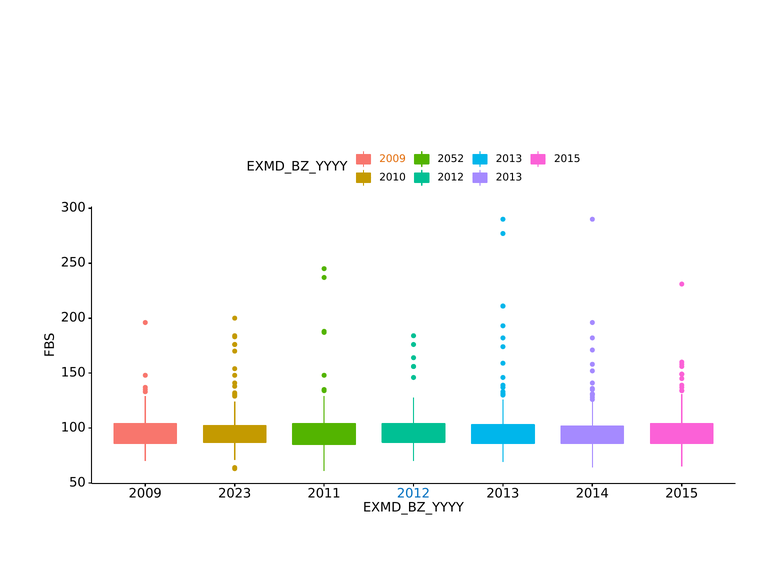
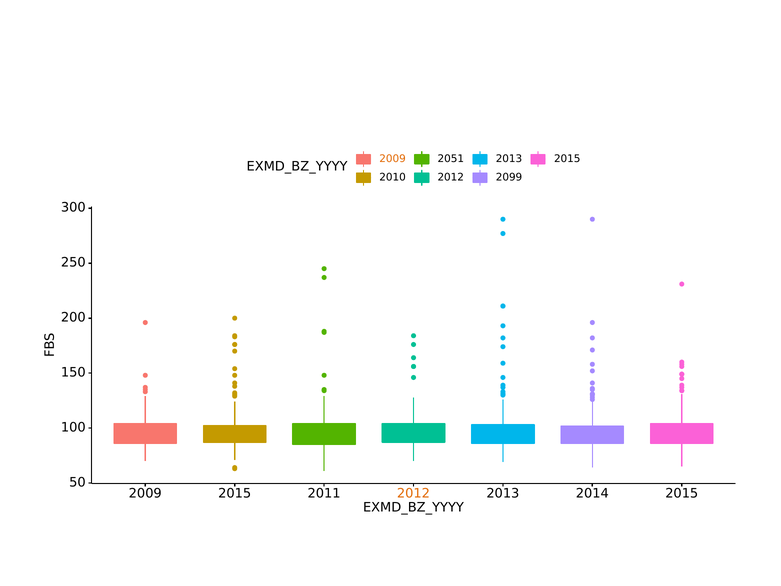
2052: 2052 -> 2051 (451, 159)
2013: 2013 -> 2099 (509, 177)
2009 2023: 2023 -> 2015 (235, 493)
2012 colour: blue -> orange (413, 493)
